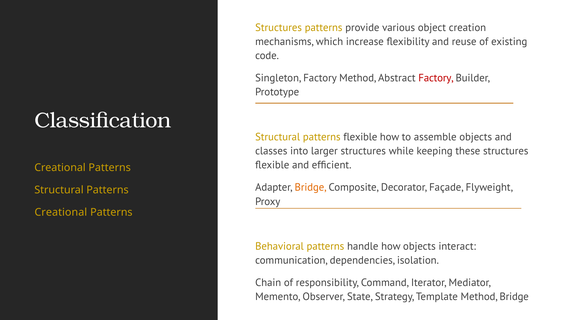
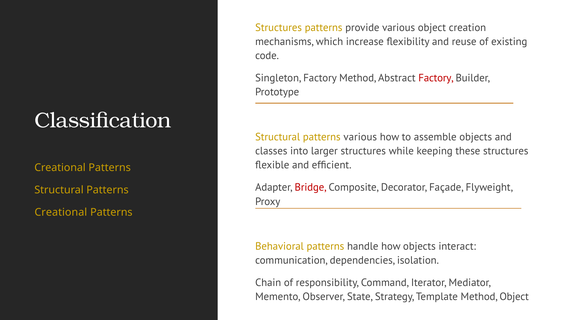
patterns flexible: flexible -> various (360, 137)
Bridge colour: orange -> red (311, 188)
Method Bridge: Bridge -> Object (514, 297)
